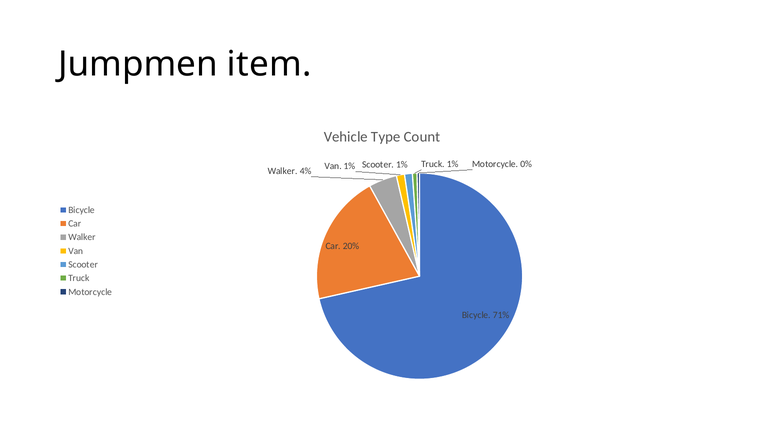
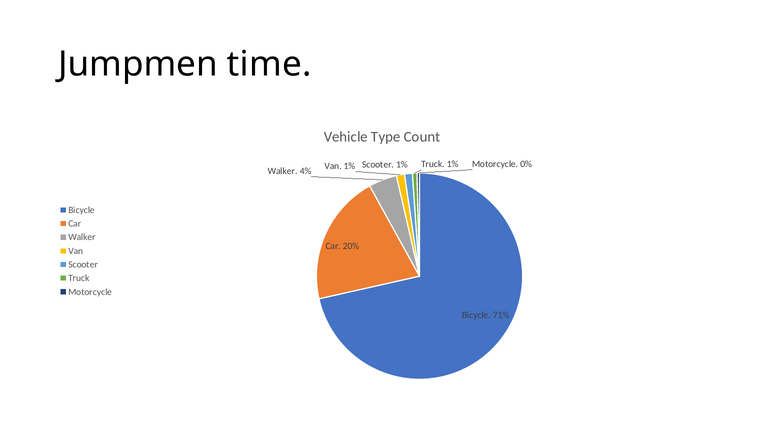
item: item -> time (269, 64)
